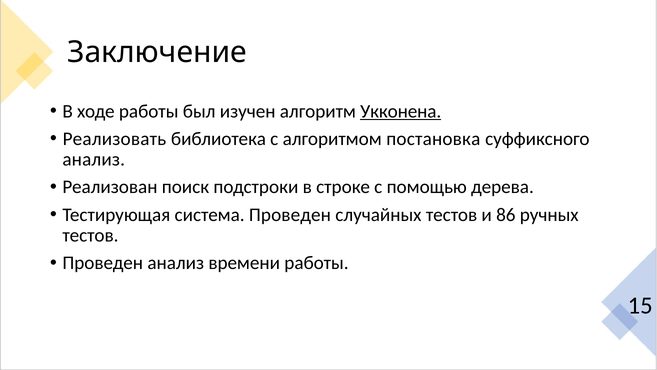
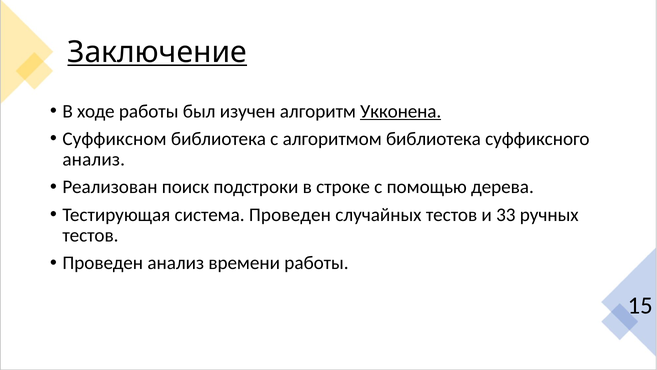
Заключение underline: none -> present (157, 52)
Реализовать: Реализовать -> Суффиксном (114, 139)
алгоритмом постановка: постановка -> библиотека (433, 139)
86: 86 -> 33 (506, 214)
